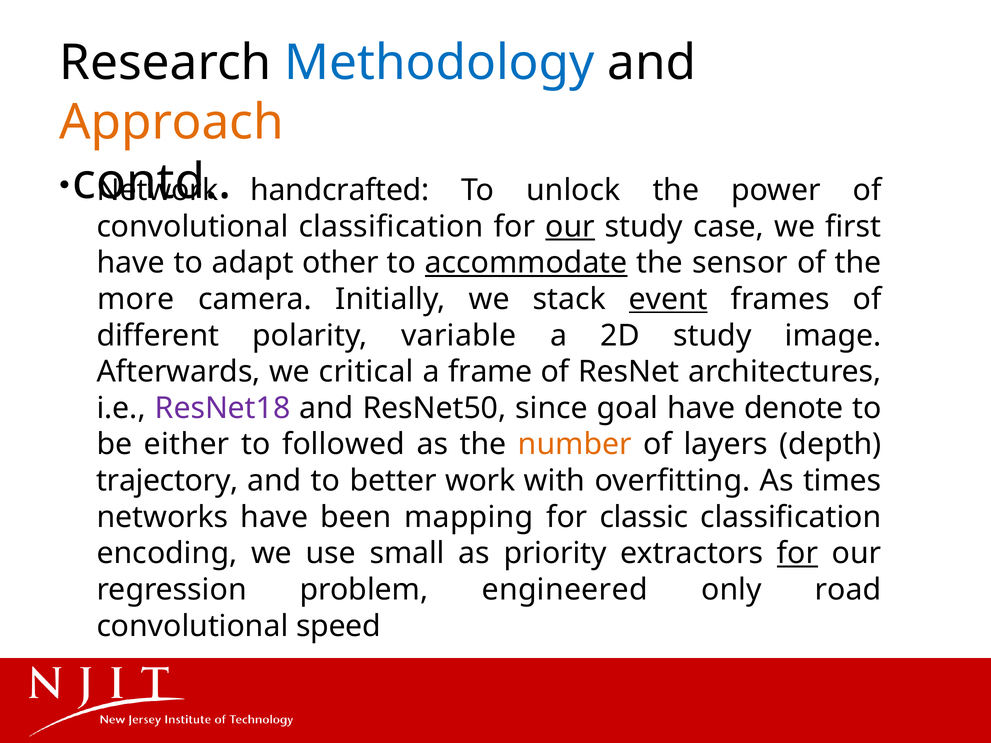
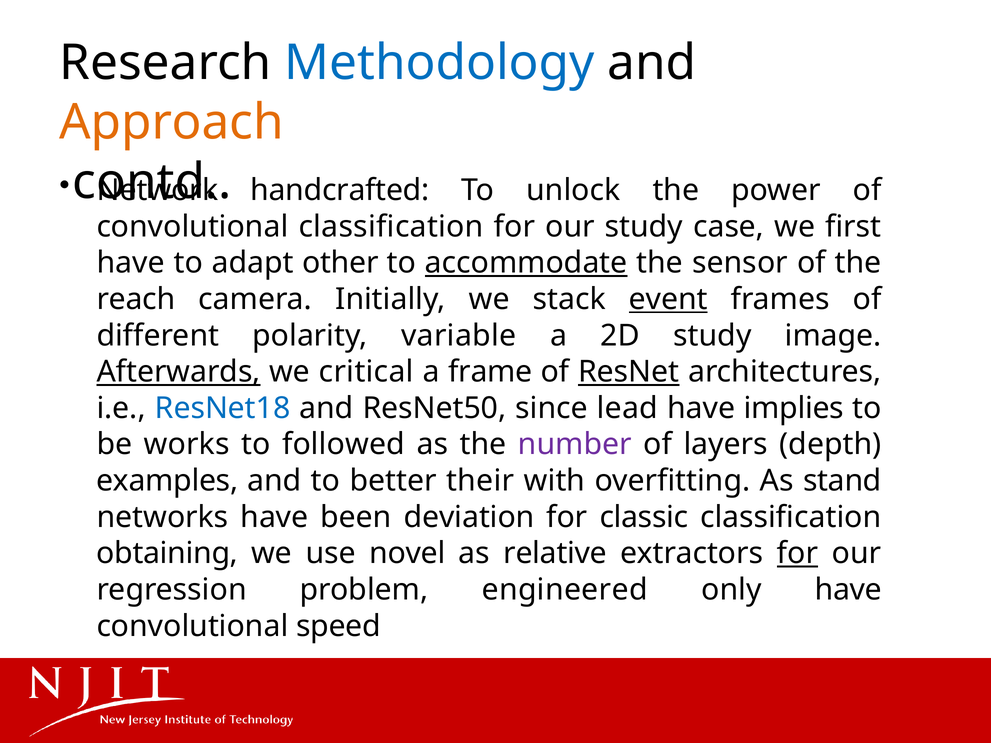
our underline: present -> none (570, 227)
more: more -> reach (136, 299)
Afterwards underline: none -> present (179, 372)
ResNet underline: none -> present (629, 372)
ResNet18 colour: purple -> blue (223, 408)
goal: goal -> lead (627, 408)
denote: denote -> implies (794, 408)
either: either -> works (187, 445)
number colour: orange -> purple (575, 445)
trajectory: trajectory -> examples (167, 481)
work: work -> their (480, 481)
times: times -> stand (842, 481)
mapping: mapping -> deviation (469, 517)
encoding: encoding -> obtaining (167, 554)
small: small -> novel (407, 554)
priority: priority -> relative (555, 554)
only road: road -> have (848, 590)
